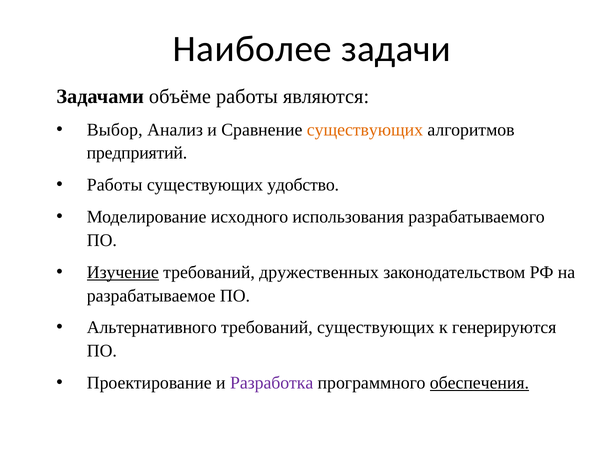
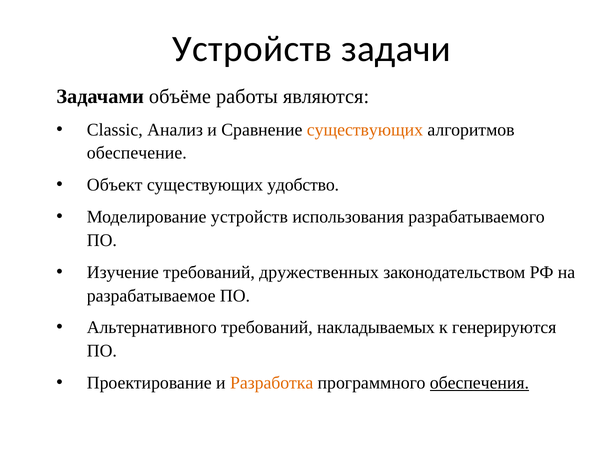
Наиболее: Наиболее -> Устройств (252, 49)
Выбор: Выбор -> Classic (115, 130)
предприятий: предприятий -> обеспечение (137, 153)
Работы: Работы -> Объект (115, 185)
Моделирование исходного: исходного -> устройств (249, 217)
Изучение underline: present -> none (123, 272)
требований существующих: существующих -> накладываемых (376, 327)
Разработка colour: purple -> orange (272, 383)
